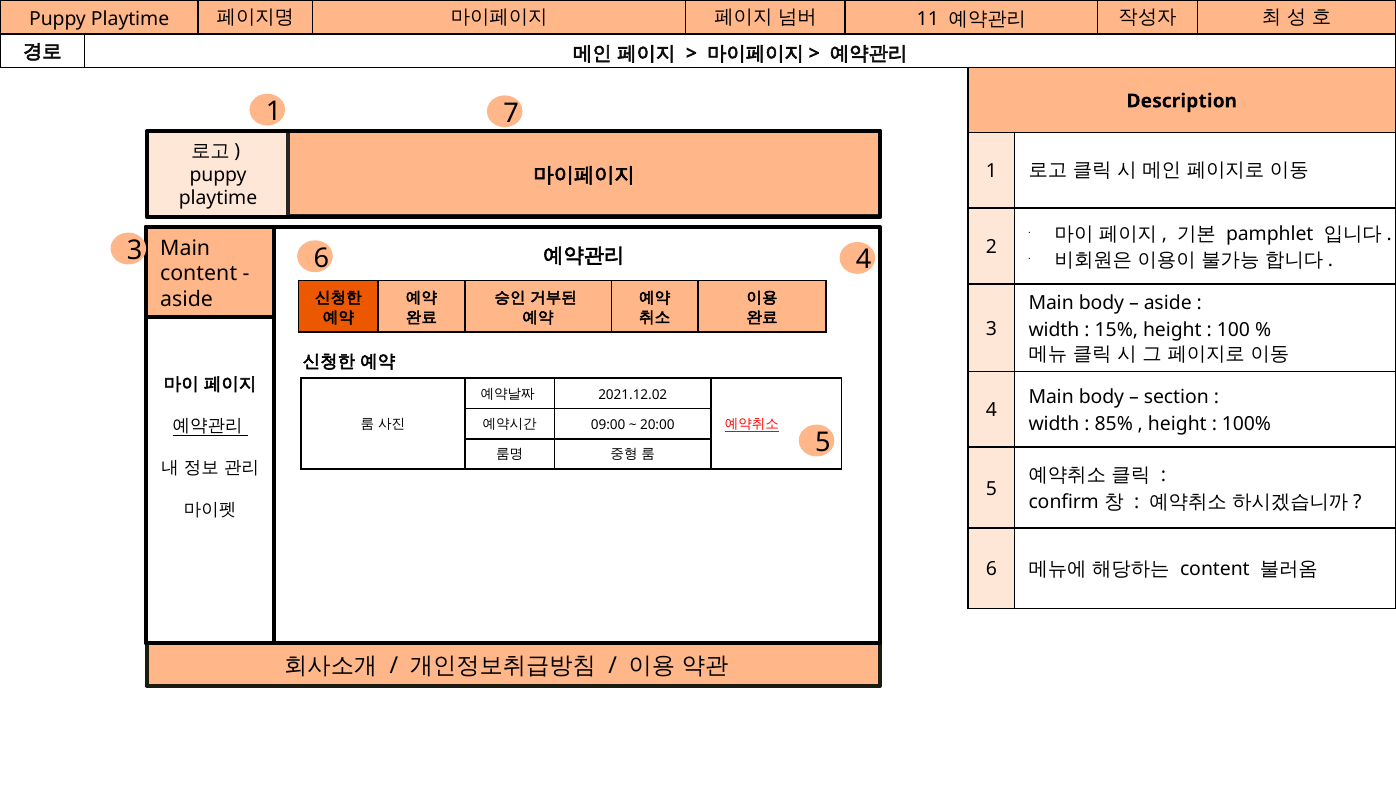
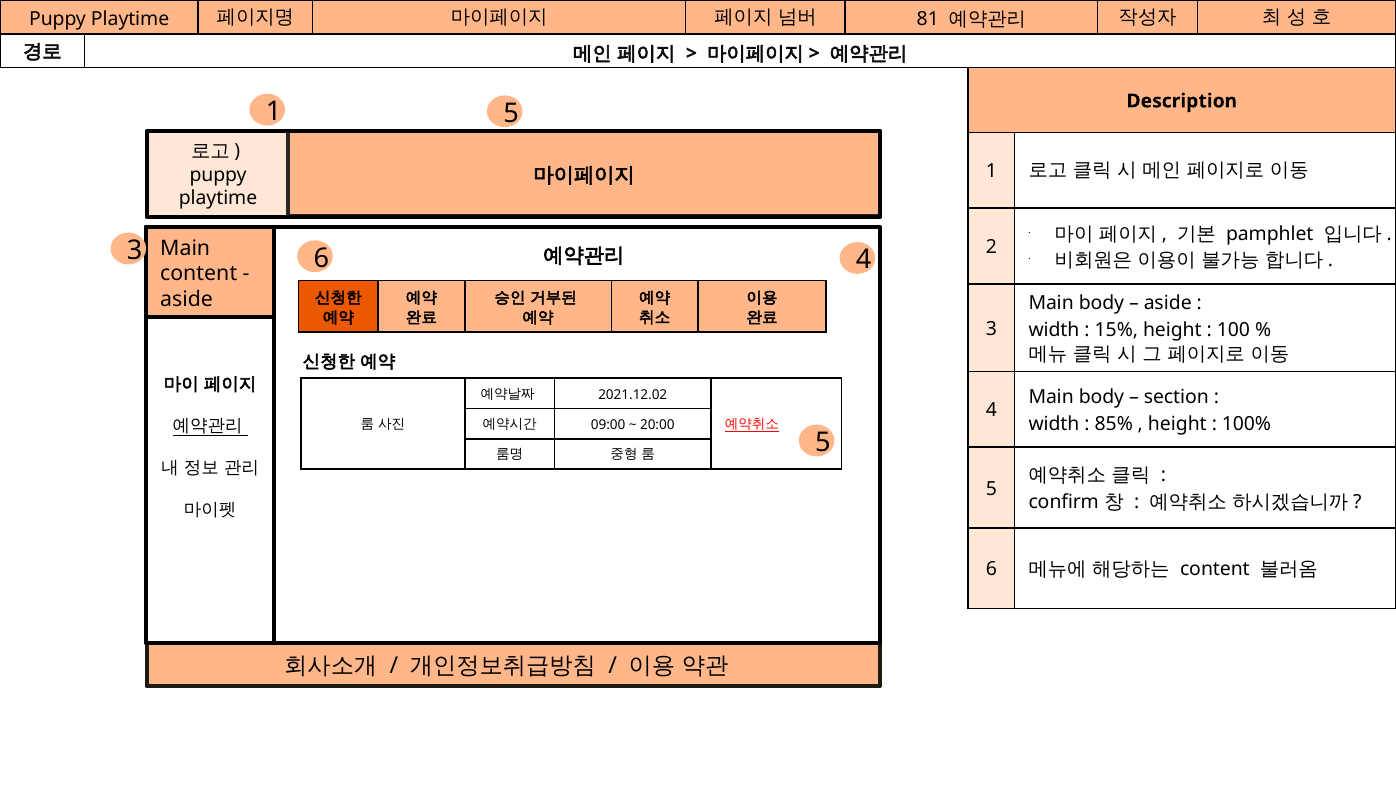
11: 11 -> 81 (928, 20)
1 7: 7 -> 5 (511, 113)
